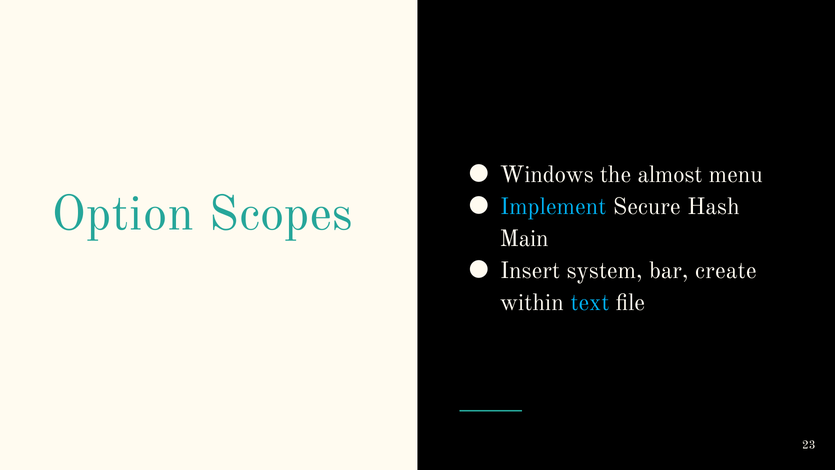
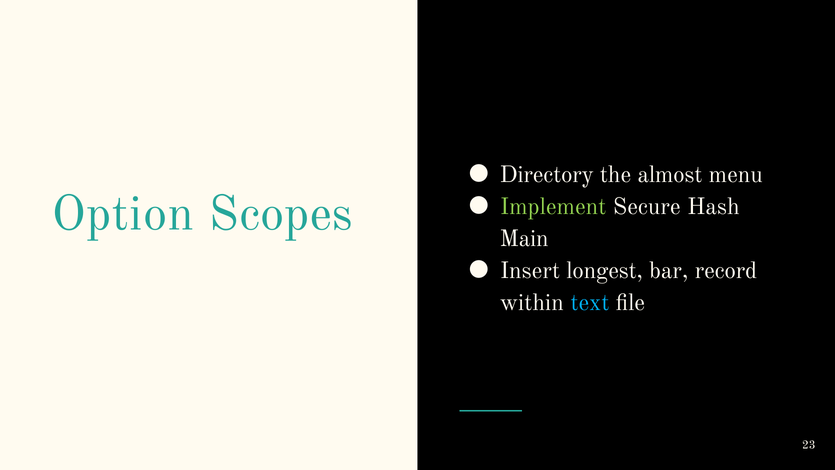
Windows: Windows -> Directory (547, 174)
Implement colour: light blue -> light green (553, 207)
system: system -> longest (605, 271)
create: create -> record (726, 271)
